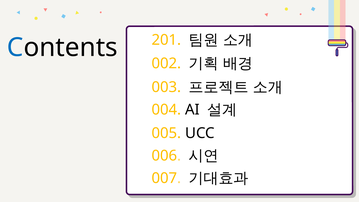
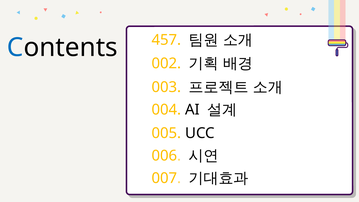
201: 201 -> 457 (166, 40)
